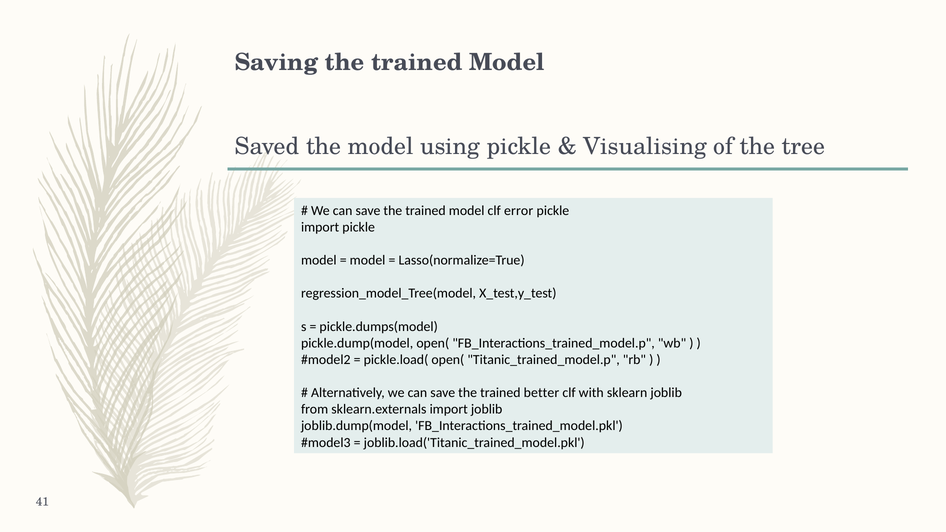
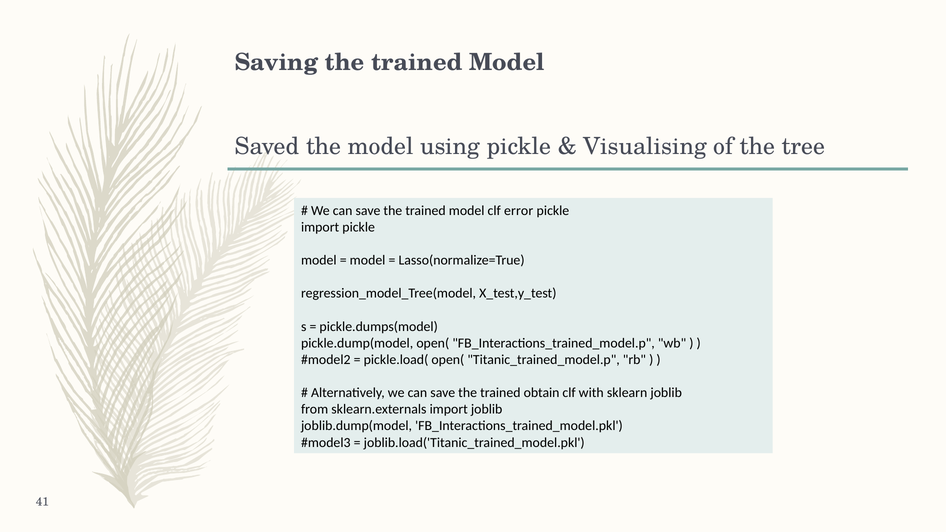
better: better -> obtain (542, 393)
